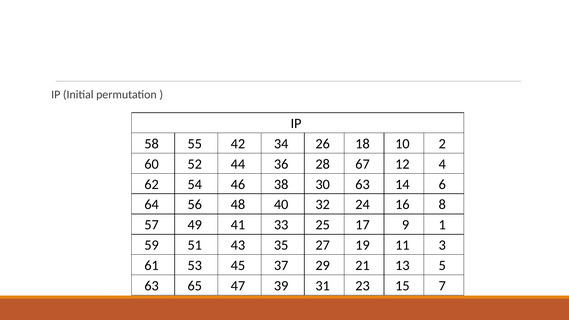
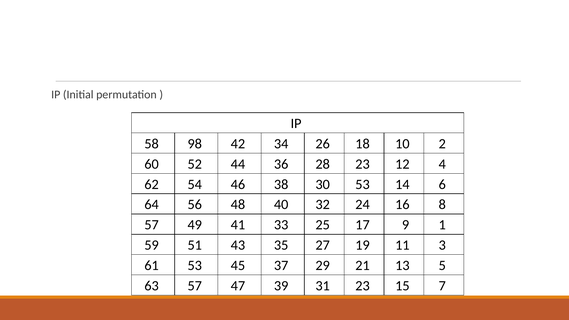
55: 55 -> 98 (195, 144)
28 67: 67 -> 23 (363, 164)
30 63: 63 -> 53 (363, 184)
63 65: 65 -> 57 (195, 286)
